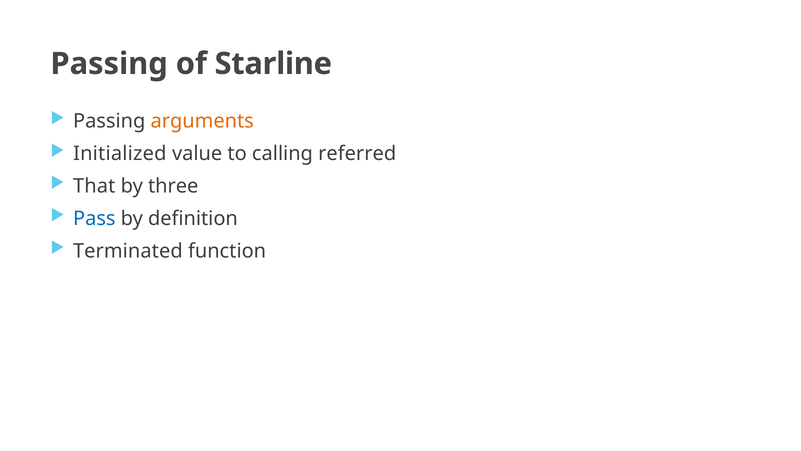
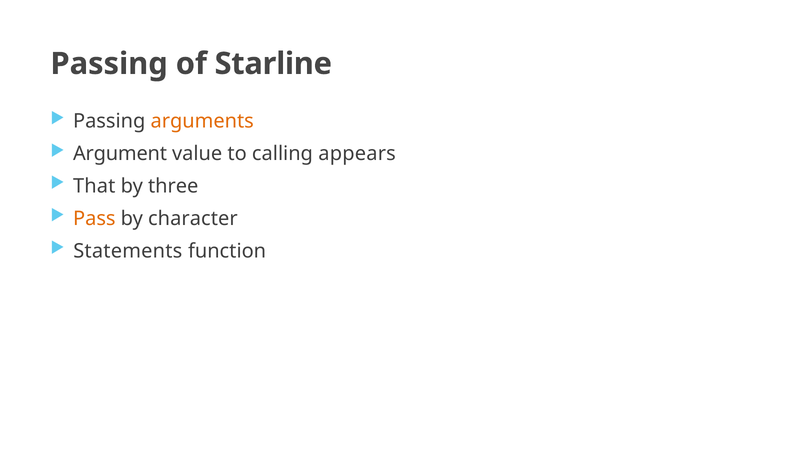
Initialized: Initialized -> Argument (120, 154)
referred: referred -> appears (357, 154)
Pass colour: blue -> orange (94, 218)
definition: definition -> character (193, 218)
Terminated: Terminated -> Statements (128, 251)
